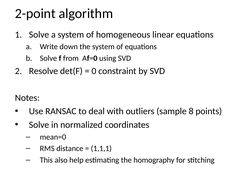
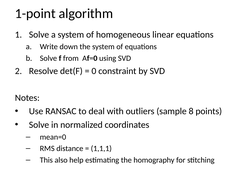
2-point: 2-point -> 1-point (35, 13)
